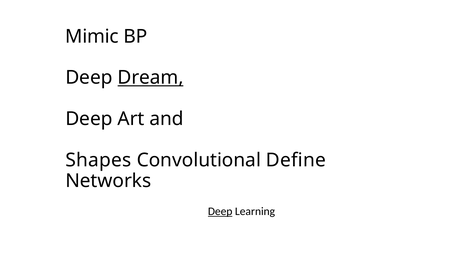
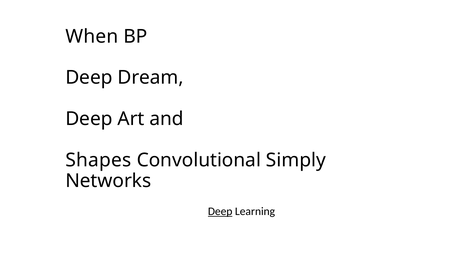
Mimic: Mimic -> When (92, 36)
Dream underline: present -> none (151, 78)
Define: Define -> Simply (296, 160)
